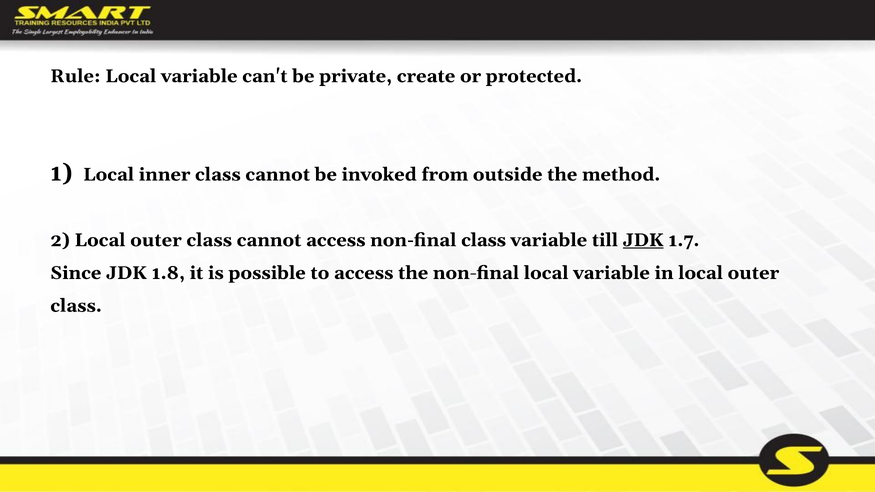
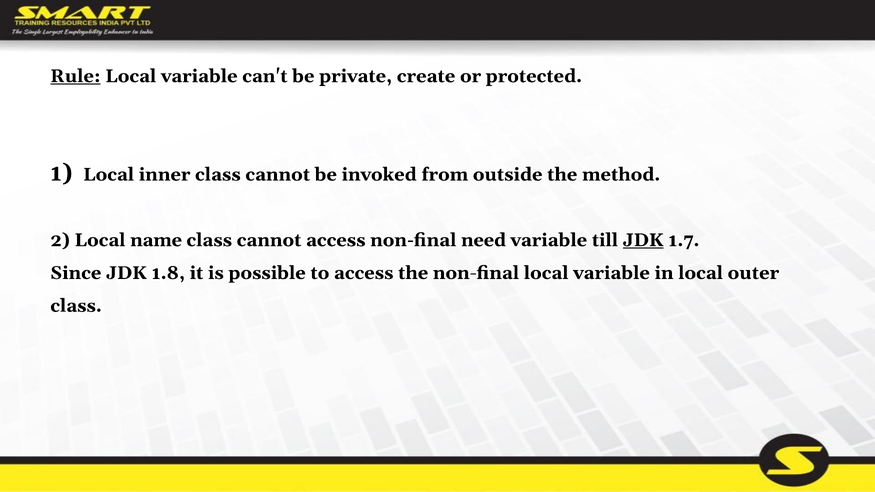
Rule underline: none -> present (75, 76)
2 Local outer: outer -> name (156, 240)
non-final class: class -> need (484, 240)
